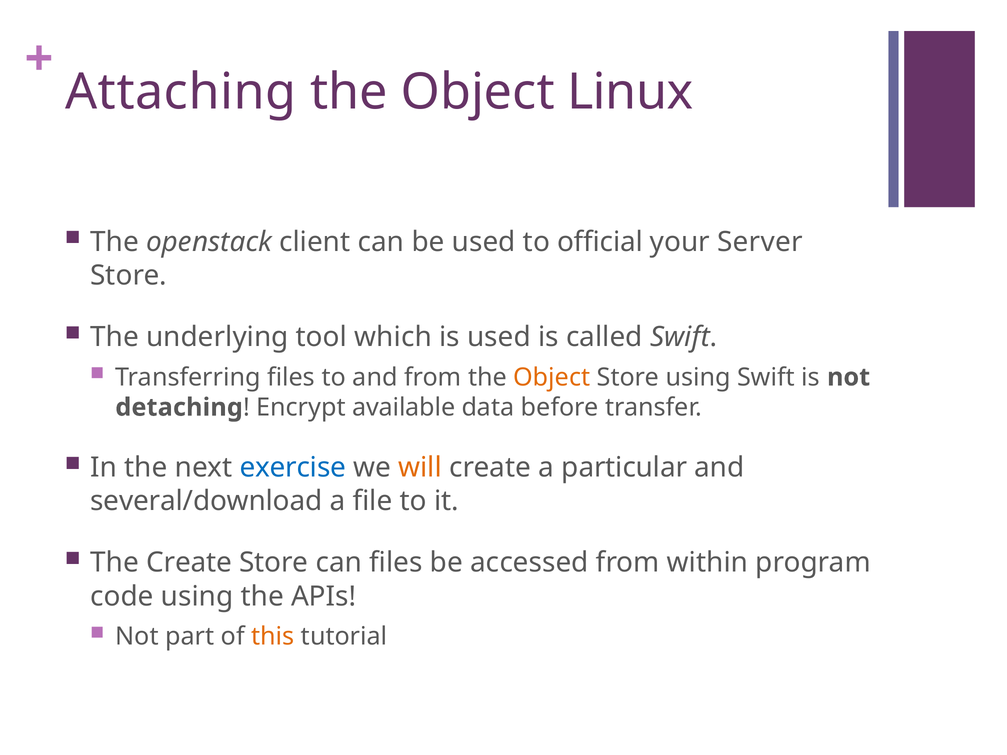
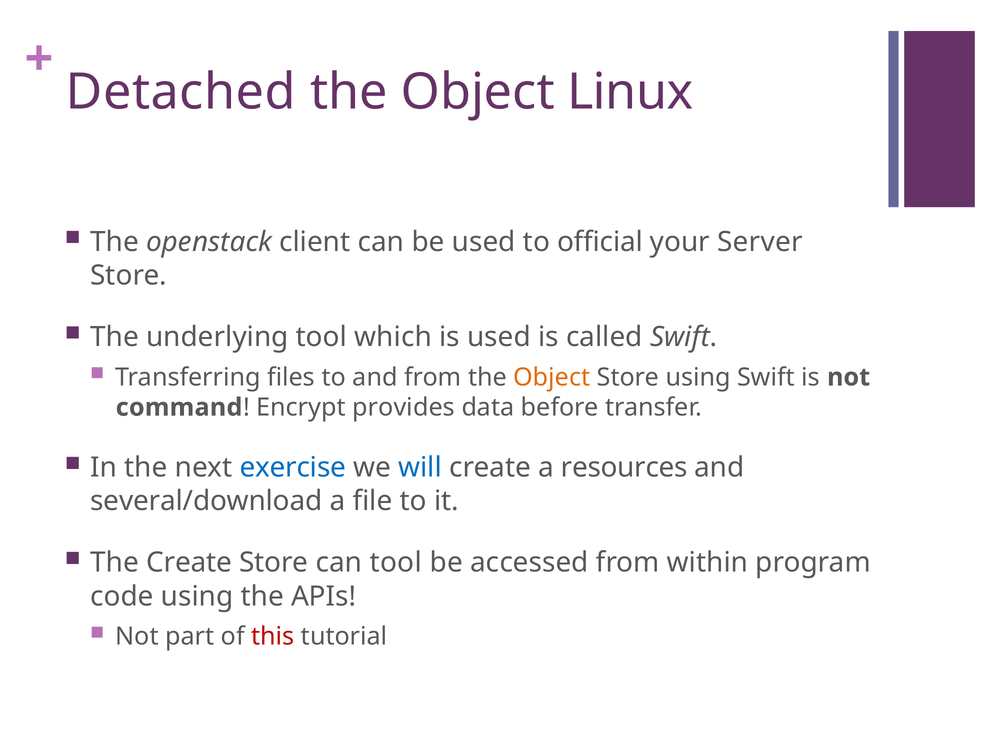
Attaching: Attaching -> Detached (181, 92)
detaching: detaching -> command (179, 408)
available: available -> provides (404, 408)
will colour: orange -> blue (420, 468)
particular: particular -> resources (624, 468)
can files: files -> tool (396, 563)
this colour: orange -> red (273, 637)
